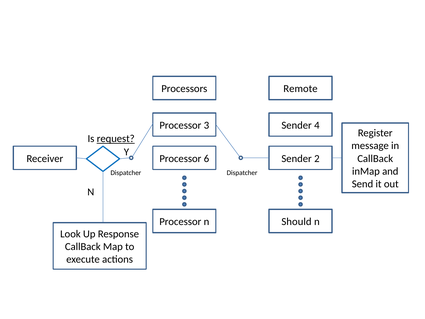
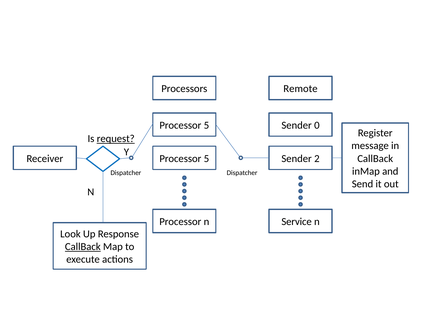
3: 3 -> 5 (206, 125)
4: 4 -> 0 (317, 125)
6: 6 -> 5 (206, 158)
Should: Should -> Service (297, 222)
CallBack underline: none -> present (83, 246)
